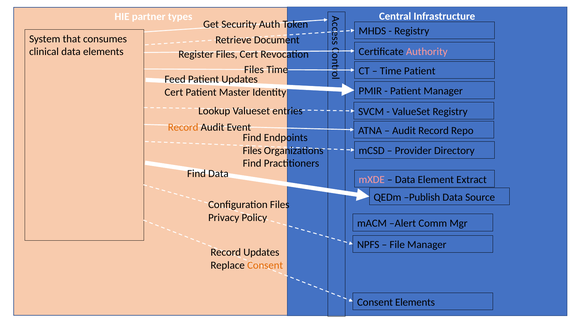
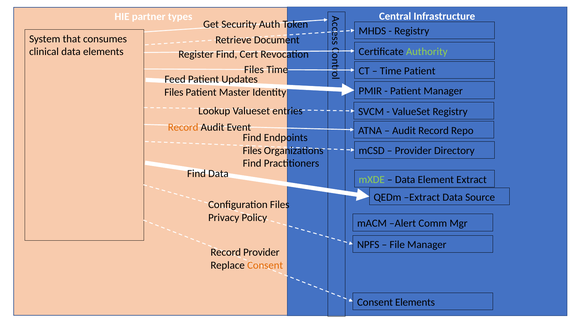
Authority colour: pink -> light green (427, 52)
Register Files: Files -> Find (227, 54)
Cert: Cert -> Files (174, 92)
mXDE colour: pink -> light green (372, 180)
QEDm Publish: Publish -> Extract (422, 197)
Record Updates: Updates -> Provider (261, 253)
